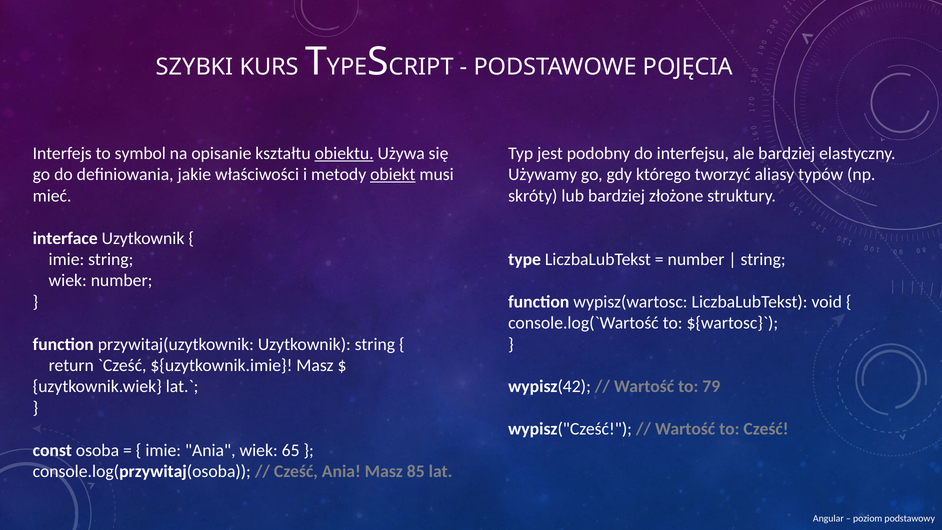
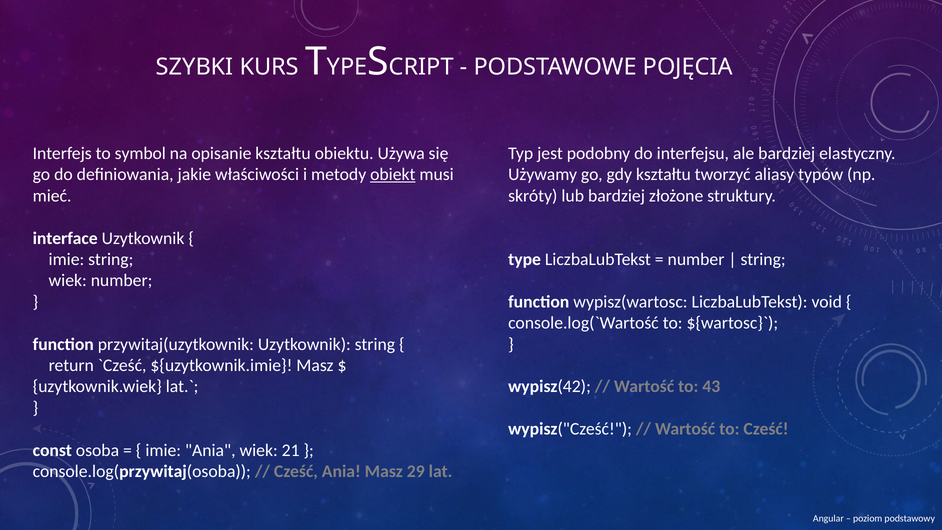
obiektu underline: present -> none (344, 153)
gdy którego: którego -> kształtu (663, 175)
79: 79 -> 43 (711, 386)
65: 65 -> 21 (291, 450)
85: 85 -> 29 (416, 471)
